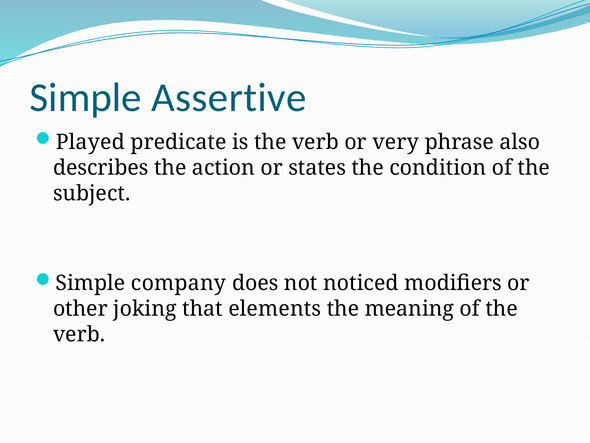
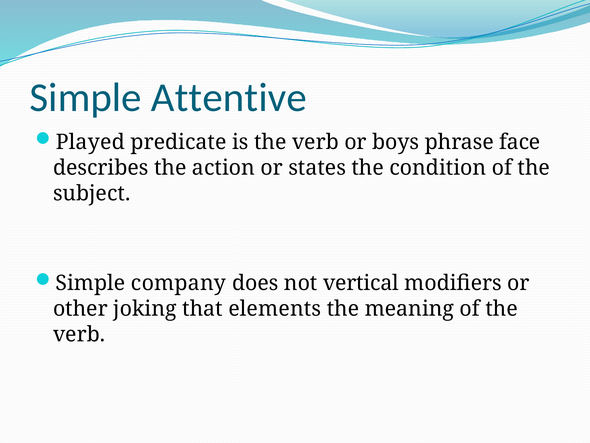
Assertive: Assertive -> Attentive (229, 97)
very: very -> boys (396, 142)
also: also -> face (520, 142)
noticed: noticed -> vertical (361, 283)
